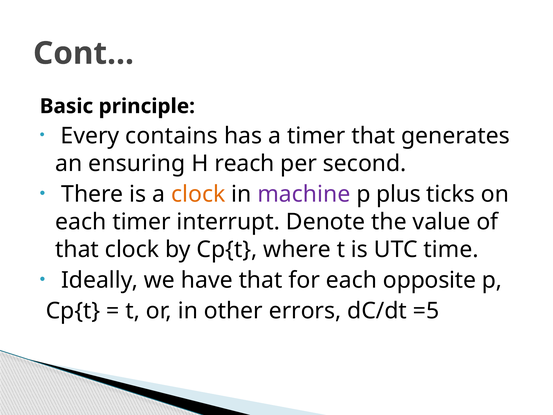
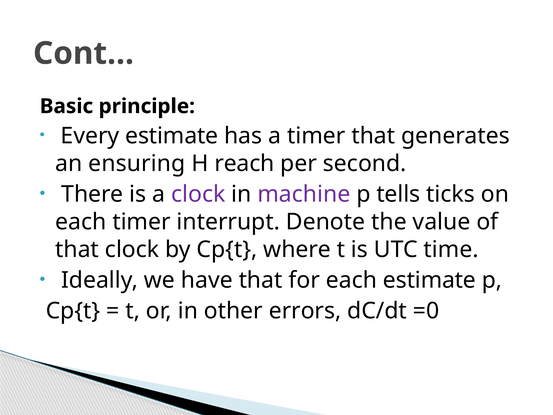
Every contains: contains -> estimate (172, 136)
clock colour: orange -> purple (198, 194)
plus: plus -> tells (398, 194)
each opposite: opposite -> estimate (429, 280)
=5: =5 -> =0 (426, 311)
